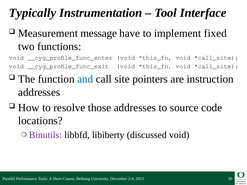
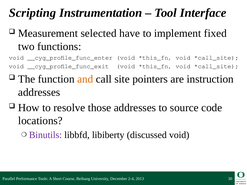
Typically: Typically -> Scripting (33, 13)
message: message -> selected (99, 33)
and colour: blue -> orange (85, 79)
